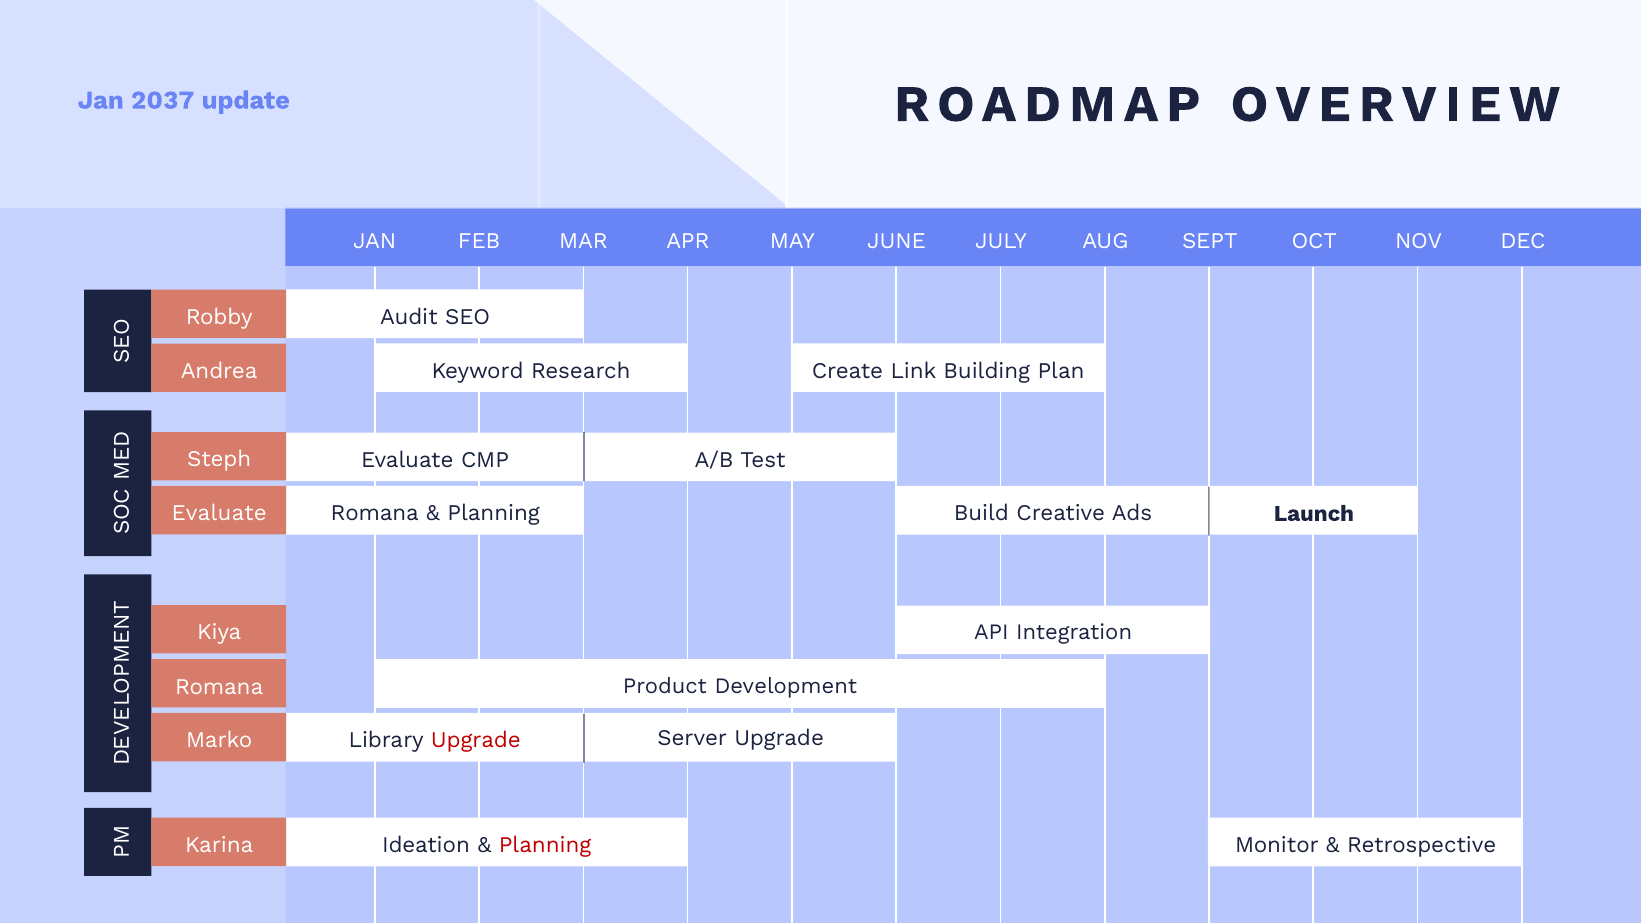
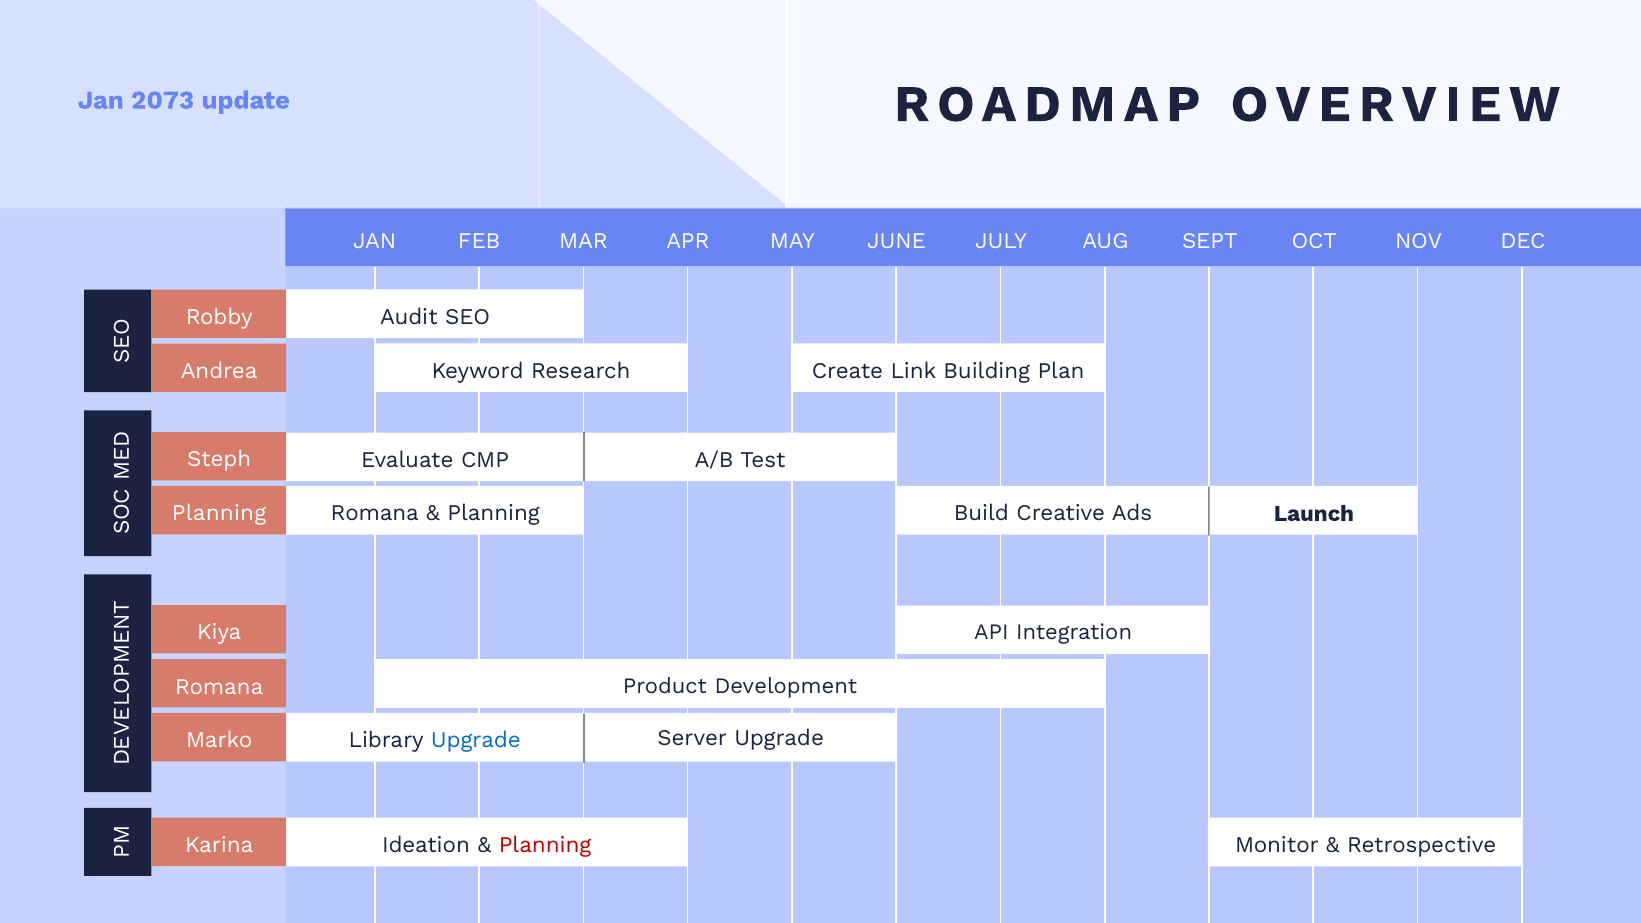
2037: 2037 -> 2073 (163, 100)
Evaluate: Evaluate -> Planning (219, 513)
Upgrade colour: red -> blue (476, 740)
